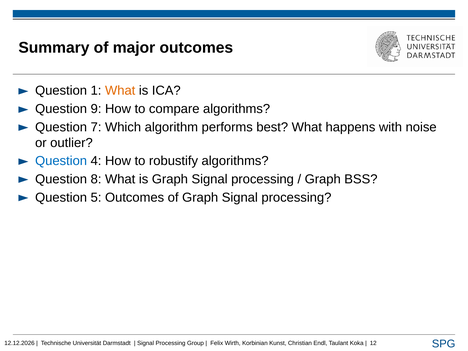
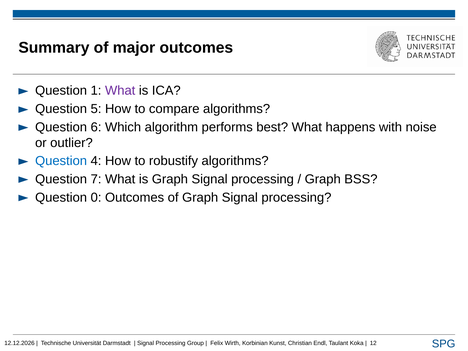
What colour: orange -> purple (120, 91)
9: 9 -> 5 (96, 109)
7: 7 -> 6 (96, 127)
8: 8 -> 7 (96, 179)
5: 5 -> 0 (96, 197)
